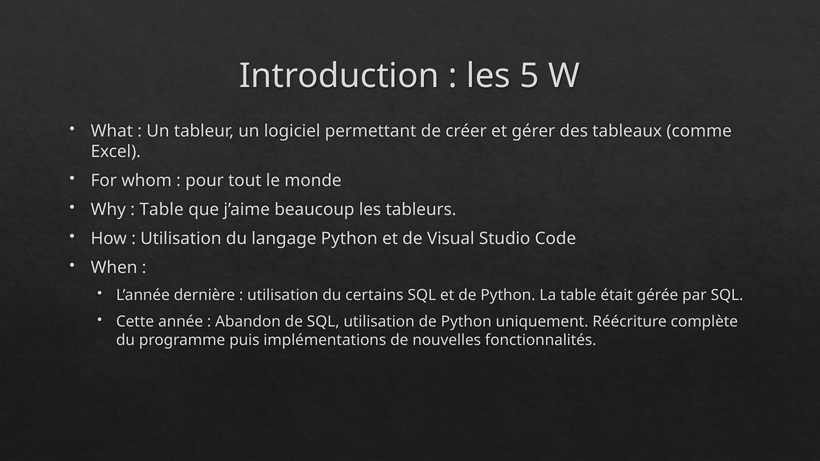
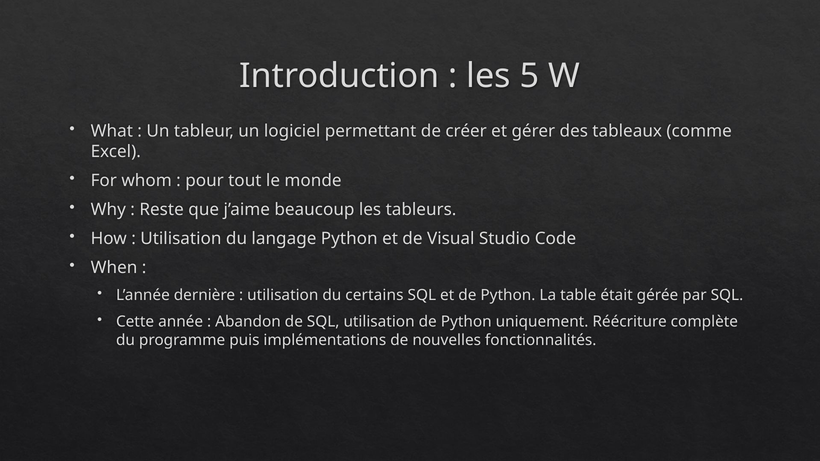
Table: Table -> Reste (162, 210)
